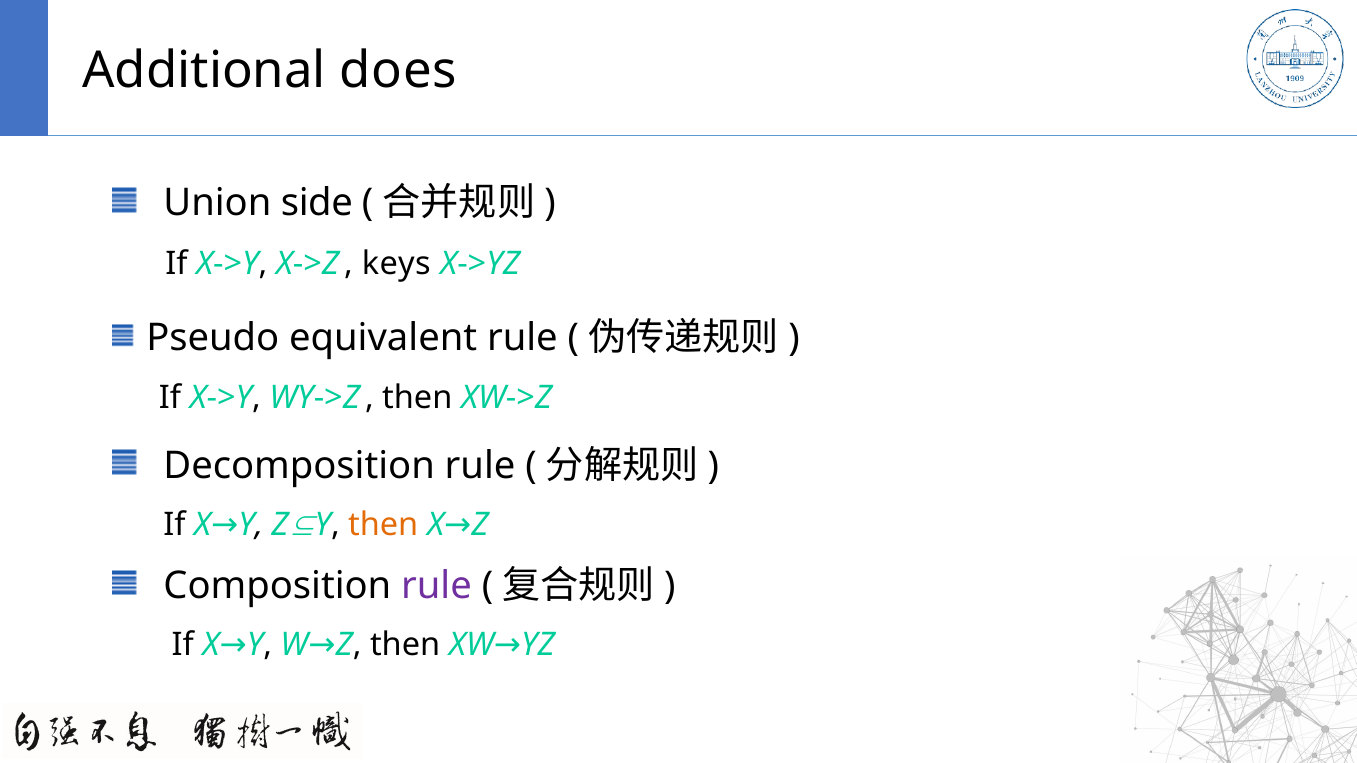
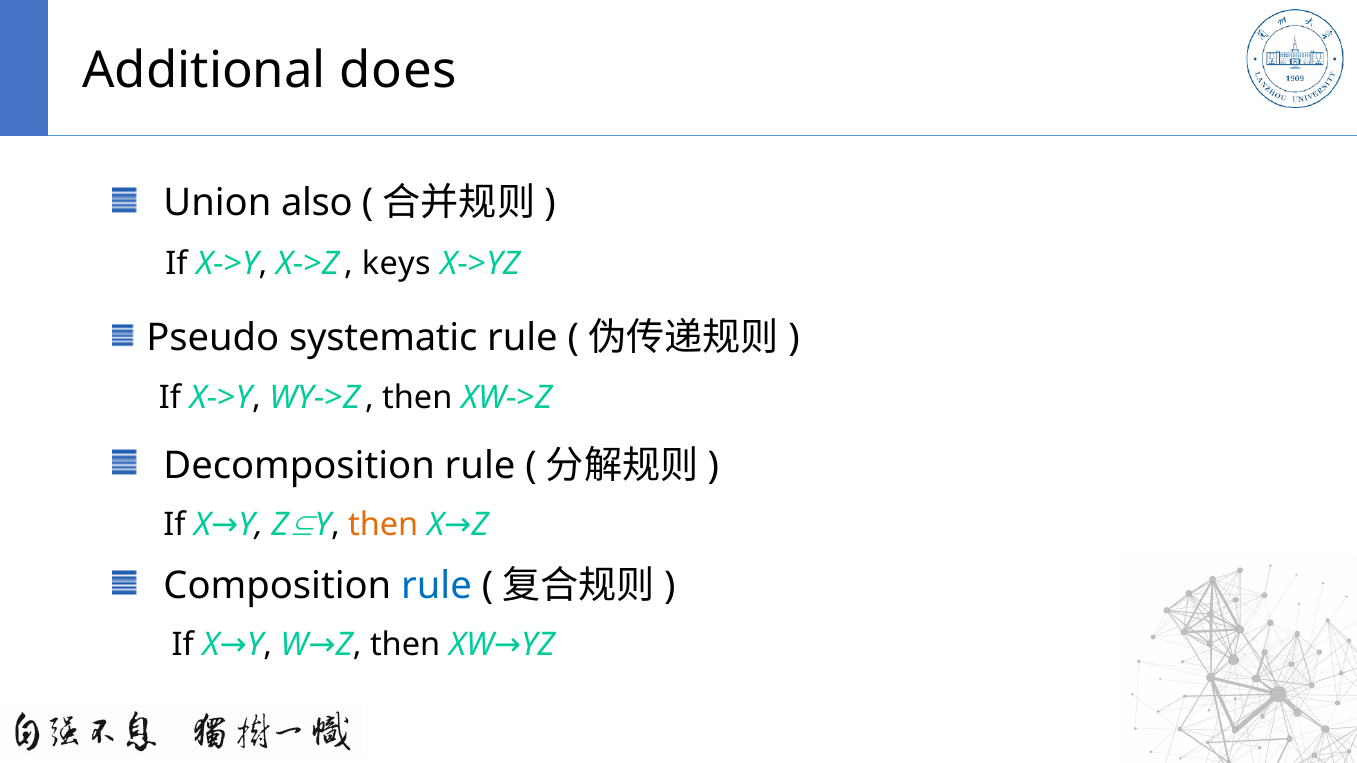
side: side -> also (317, 203)
equivalent: equivalent -> systematic (383, 338)
rule colour: purple -> blue (436, 586)
